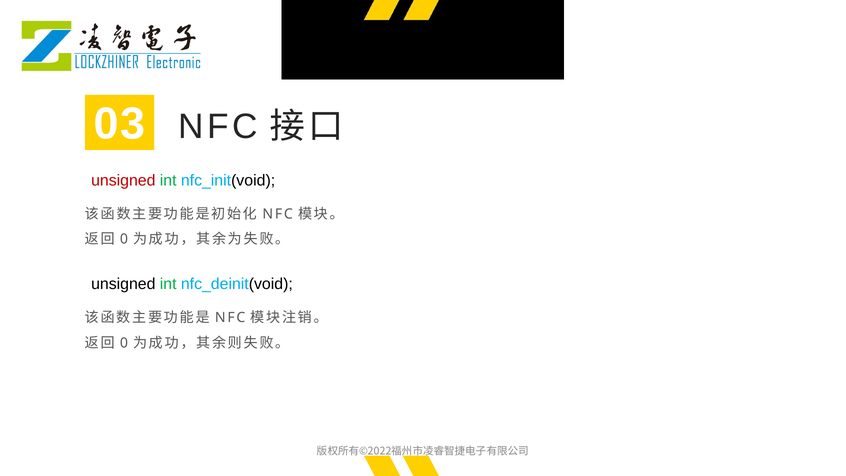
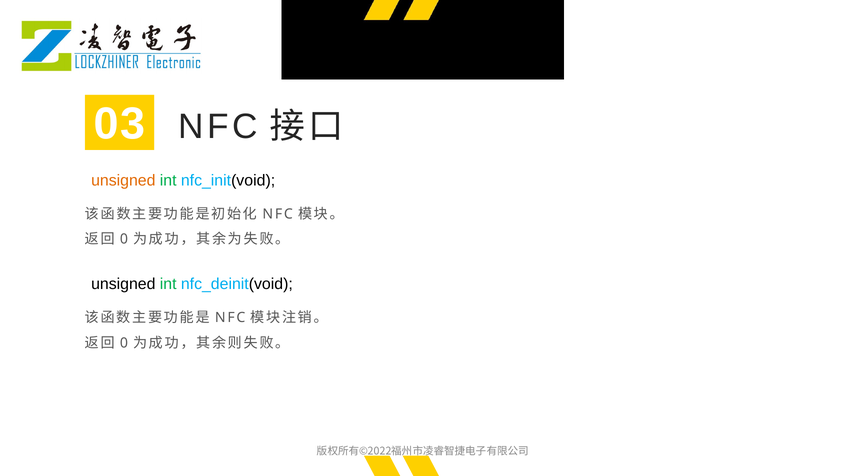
unsigned colour: red -> orange (123, 180)
